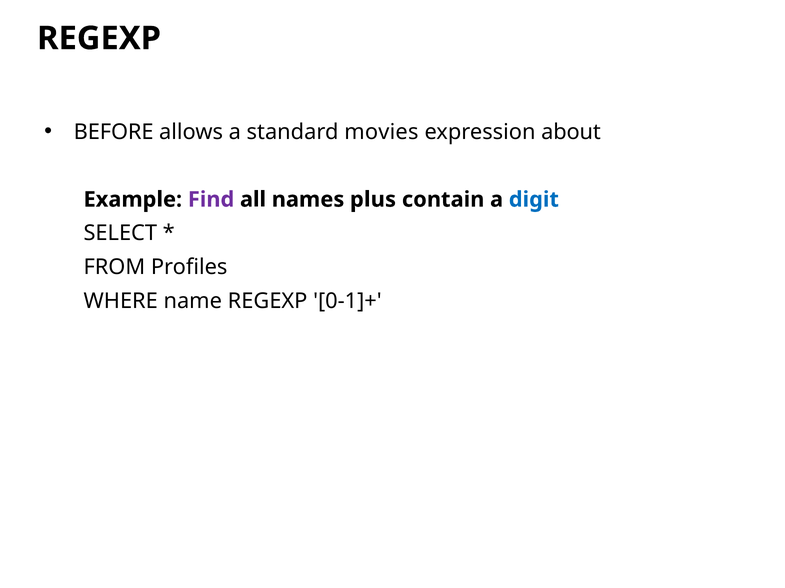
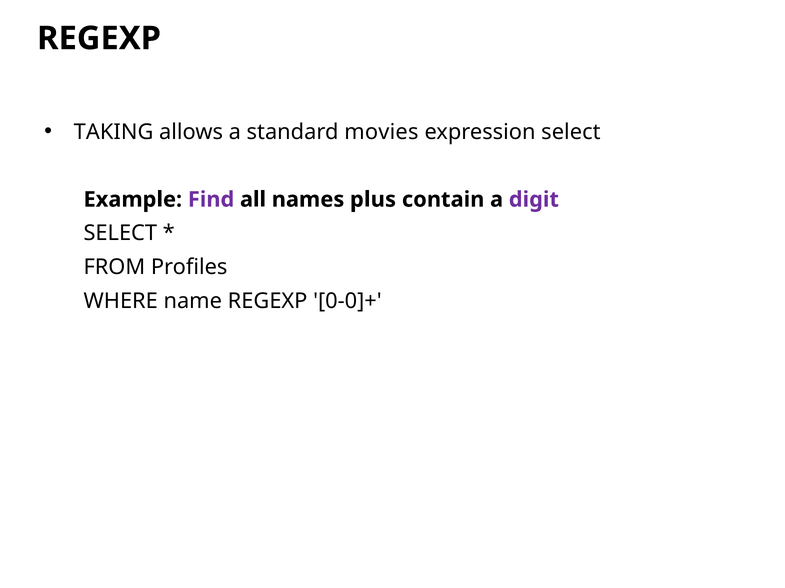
BEFORE: BEFORE -> TAKING (114, 132)
expression about: about -> select (571, 132)
digit colour: blue -> purple (534, 200)
0-1]+: 0-1]+ -> 0-0]+ (347, 301)
